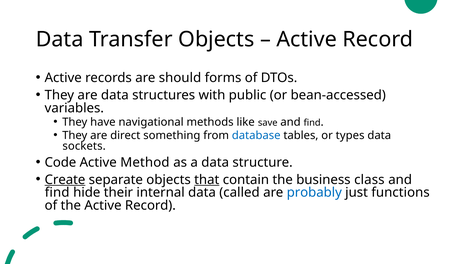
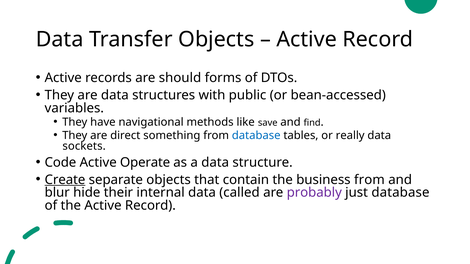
types: types -> really (350, 135)
Method: Method -> Operate (145, 163)
that underline: present -> none (207, 180)
business class: class -> from (369, 180)
find: find -> blur (57, 193)
probably colour: blue -> purple (314, 193)
just functions: functions -> database (400, 193)
